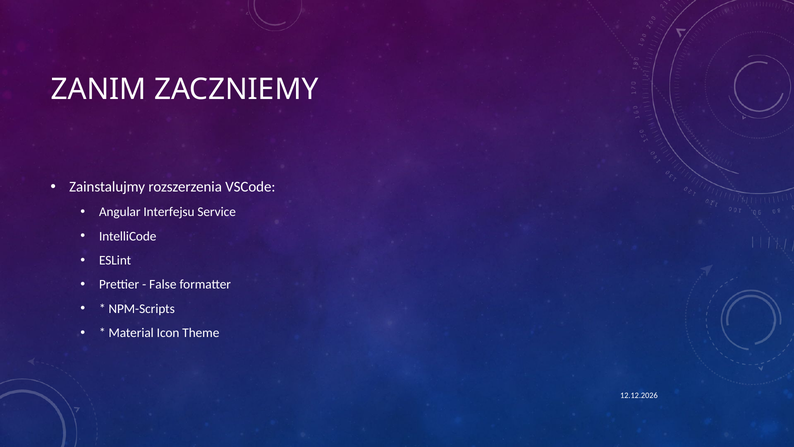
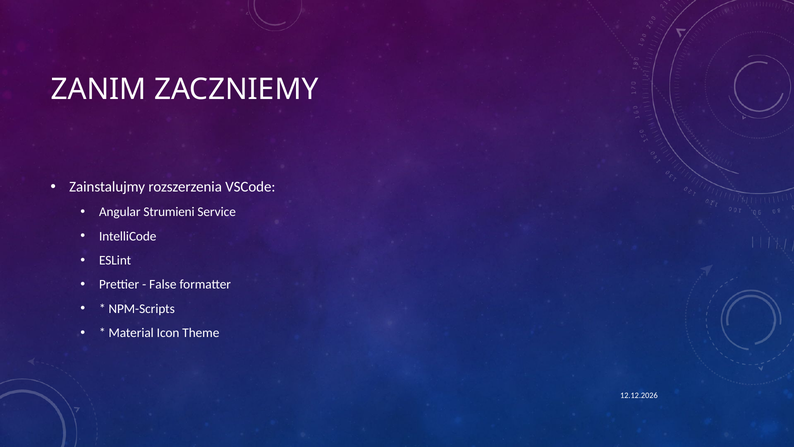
Interfejsu: Interfejsu -> Strumieni (169, 212)
